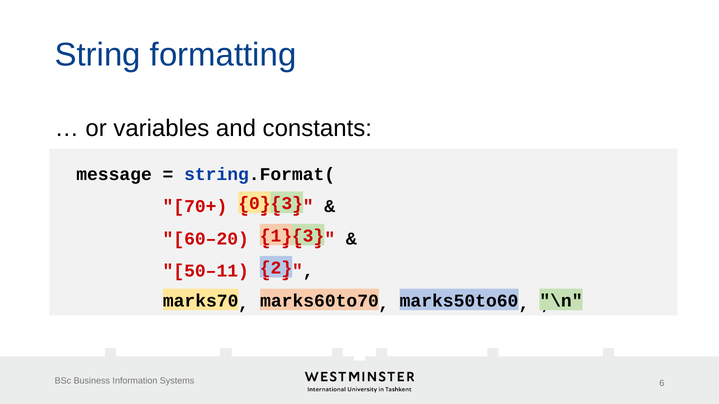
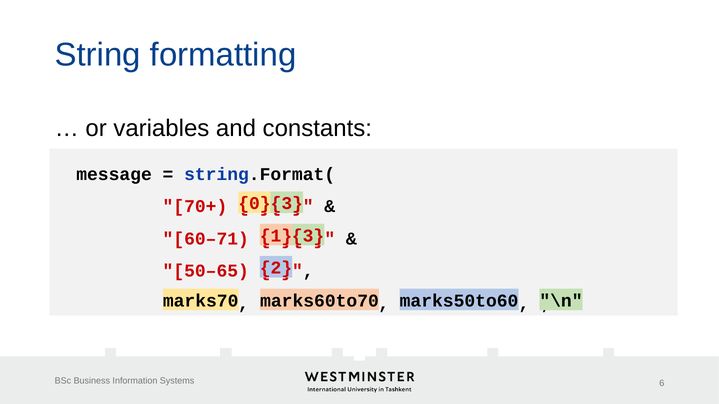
60–20: 60–20 -> 60–71 (206, 239)
50–11: 50–11 -> 50–65 (206, 271)
